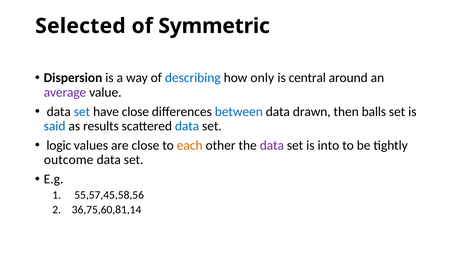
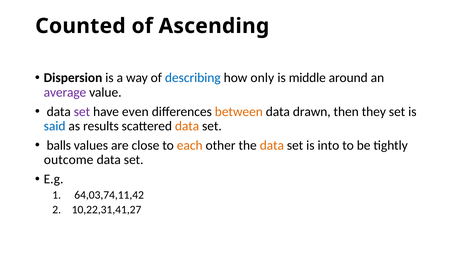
Selected: Selected -> Counted (80, 26)
Symmetric: Symmetric -> Ascending (214, 26)
central: central -> middle (307, 78)
set colour: blue -> purple (82, 111)
have close: close -> even (135, 111)
between colour: blue -> orange (239, 111)
balls: balls -> they (374, 111)
data colour: blue -> orange (187, 126)
logic: logic -> balls (59, 145)
data colour: purple -> orange (272, 145)
55,57,45,58,56: 55,57,45,58,56 -> 64,03,74,11,42 (109, 195)
36,75,60,81,14: 36,75,60,81,14 -> 10,22,31,41,27 (107, 210)
